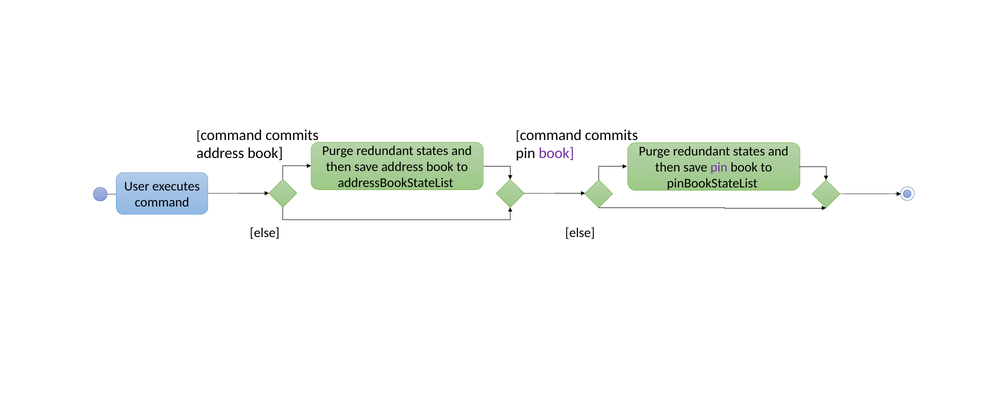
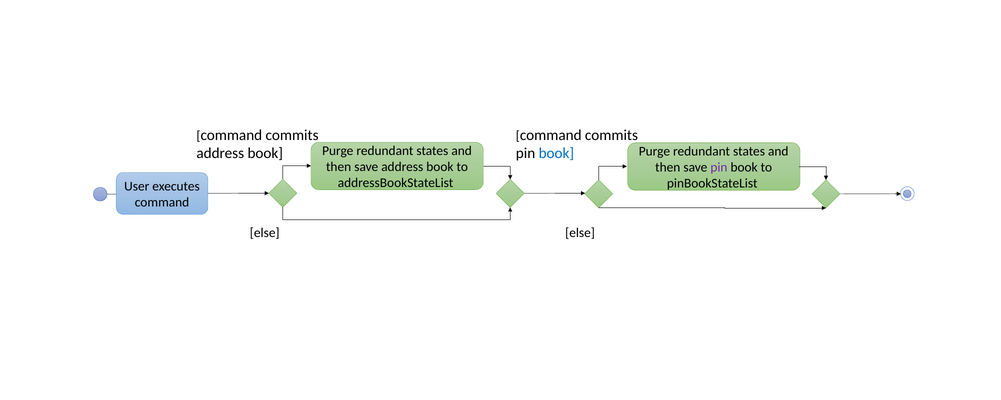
book colour: purple -> blue (556, 154)
